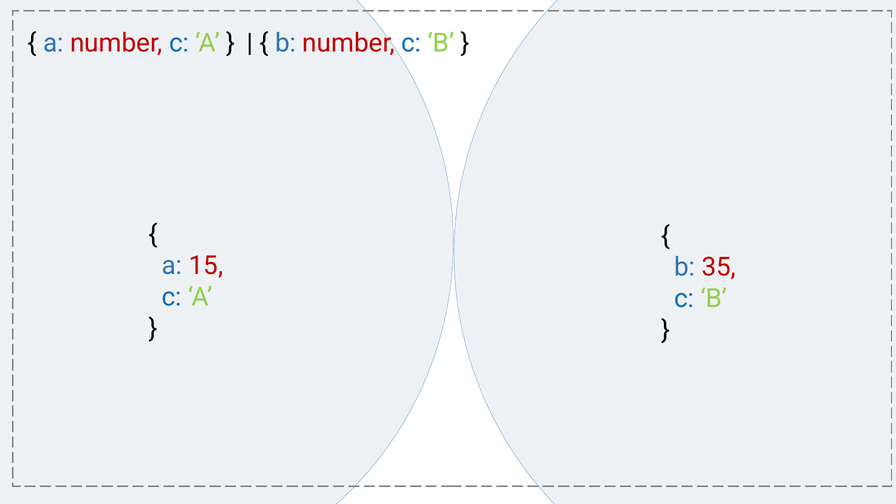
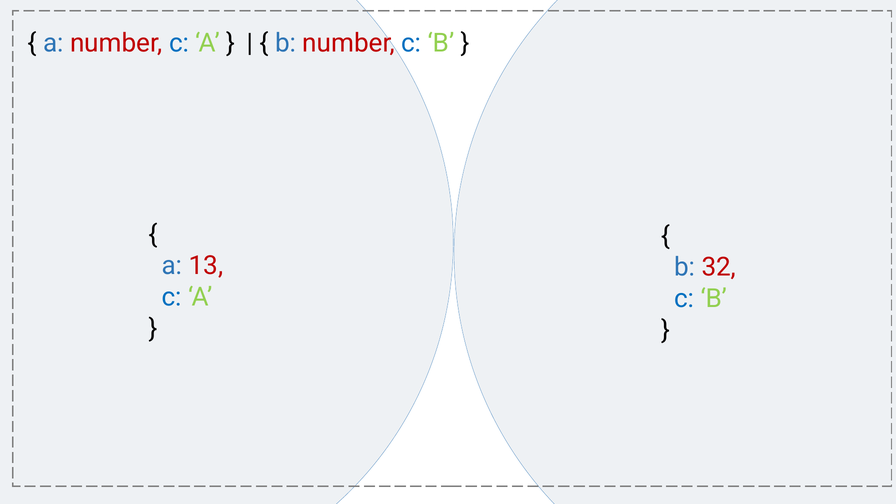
15: 15 -> 13 (206, 266)
35: 35 -> 32 (719, 267)
